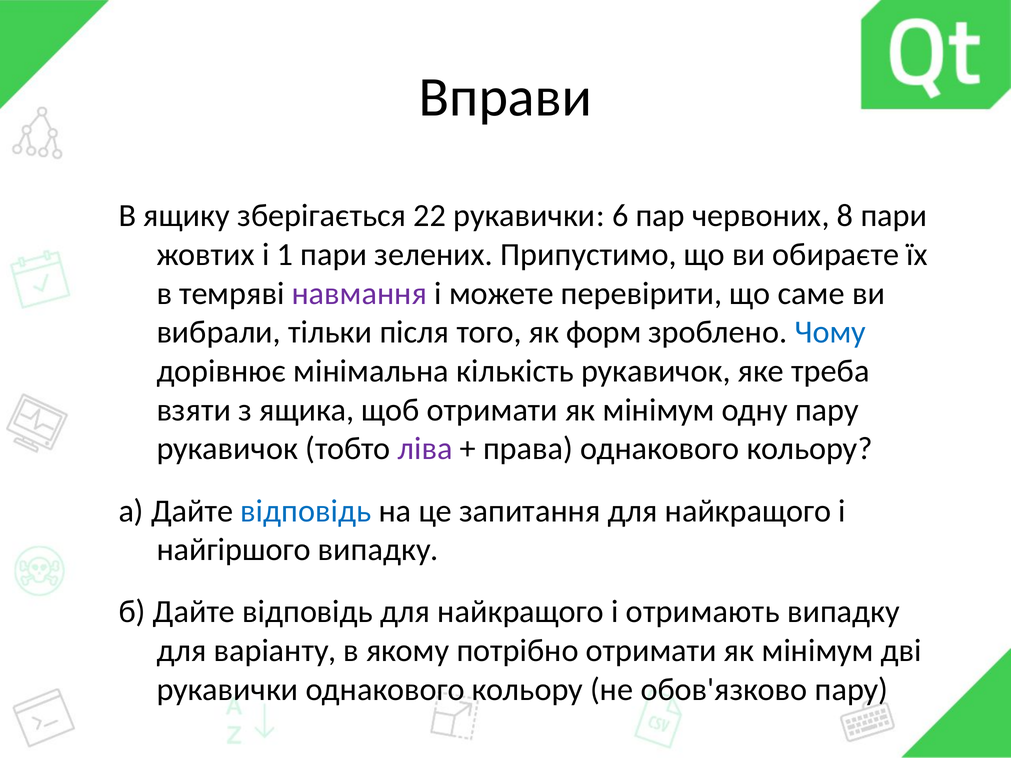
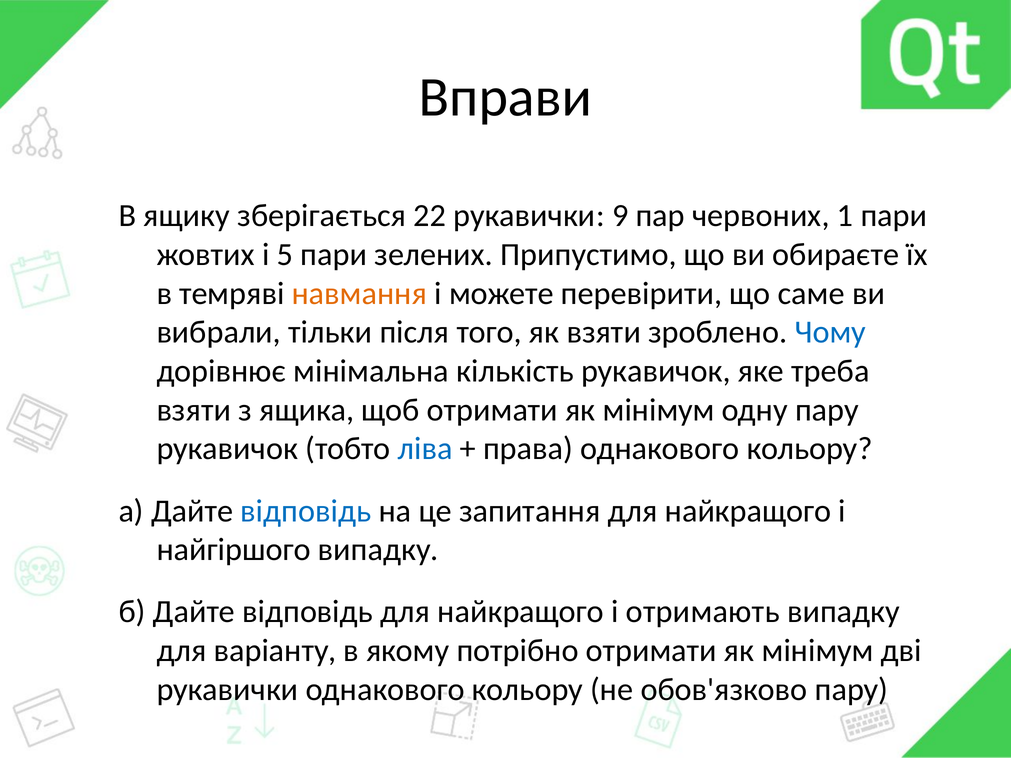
6: 6 -> 9 (620, 216)
8: 8 -> 1 (845, 216)
1: 1 -> 5 (285, 255)
навмання colour: purple -> orange (359, 294)
як форм: форм -> взяти (604, 332)
ліва colour: purple -> blue (425, 449)
